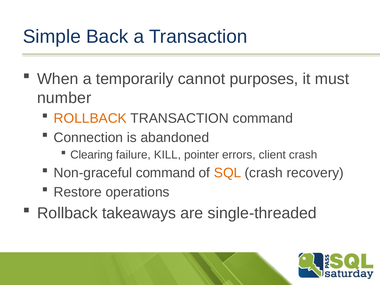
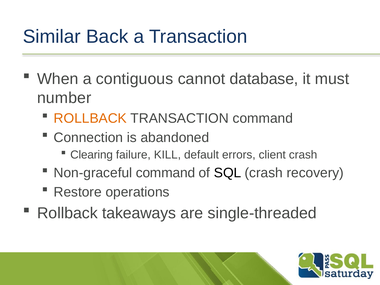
Simple: Simple -> Similar (52, 36)
temporarily: temporarily -> contiguous (135, 79)
purposes: purposes -> database (264, 79)
pointer: pointer -> default (201, 155)
SQL colour: orange -> black (228, 173)
